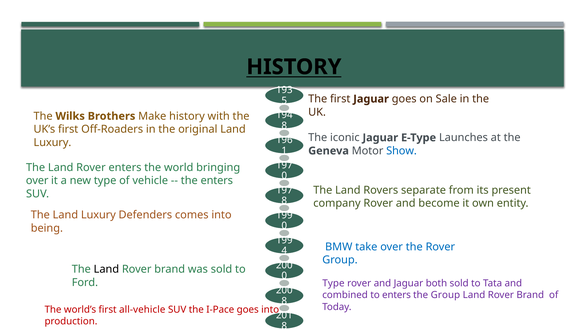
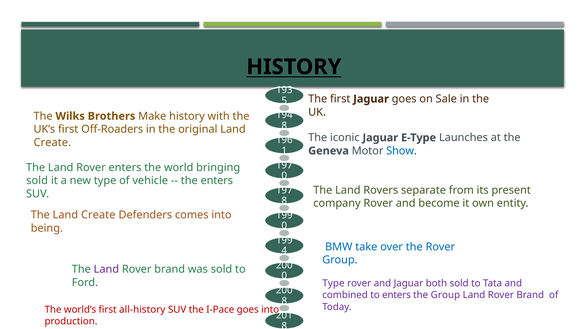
Luxury: Luxury -> Create (52, 142)
over: over -> sold (37, 181)
The Land Luxury: Luxury -> Create (98, 215)
Land colour: black -> purple (106, 269)
all-vehicle: all-vehicle -> all-history (142, 310)
